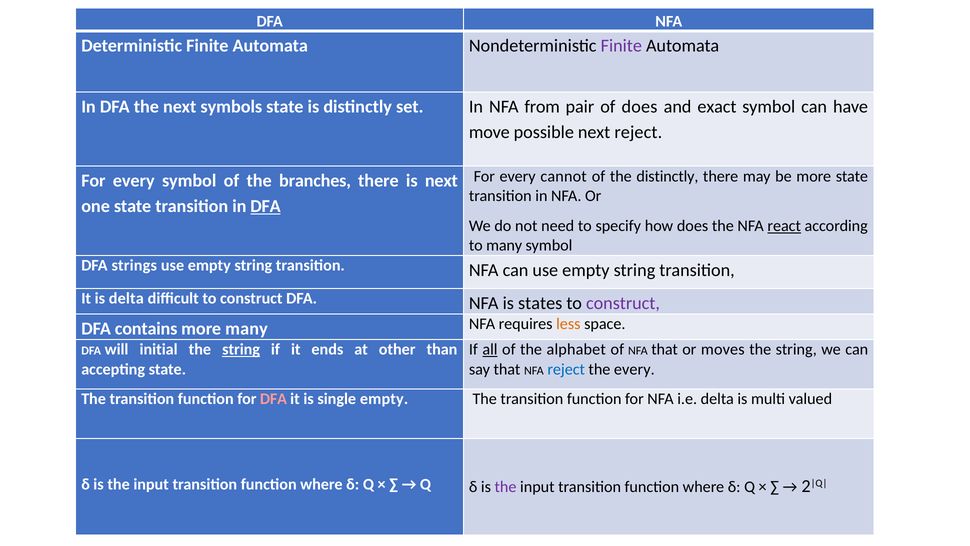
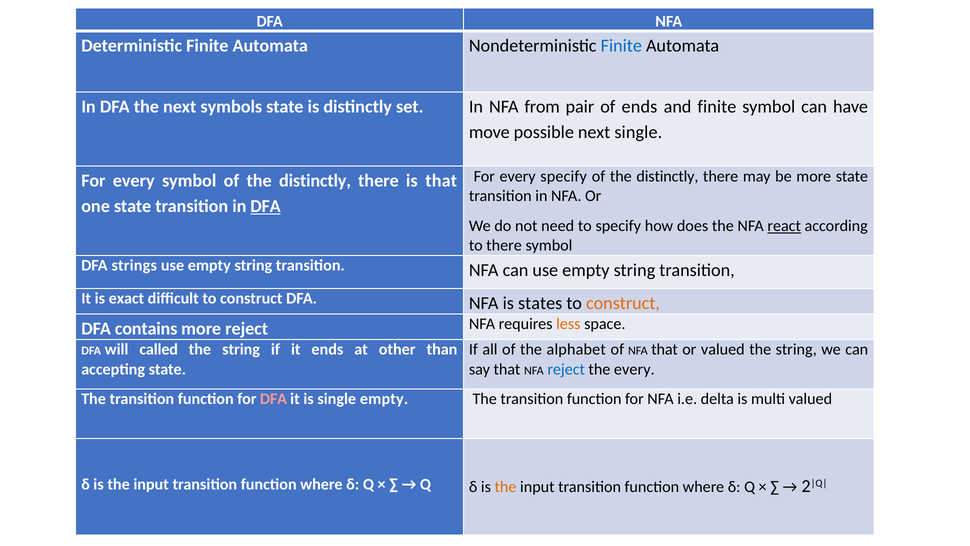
Finite colour: purple -> blue (621, 46)
of does: does -> ends (639, 107)
and exact: exact -> finite (717, 107)
next reject: reject -> single (638, 132)
every cannot: cannot -> specify (564, 176)
symbol of the branches: branches -> distinctly (315, 181)
is next: next -> that (441, 181)
to many: many -> there (504, 245)
is delta: delta -> exact (126, 298)
construct colour: purple -> orange (623, 303)
more many: many -> reject (247, 328)
all underline: present -> none (490, 349)
or moves: moves -> valued (723, 349)
initial: initial -> called (159, 349)
string underline: present -> none (241, 349)
the colour: purple -> orange (506, 486)
